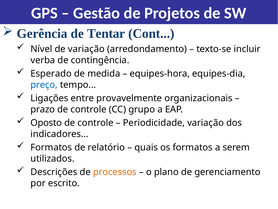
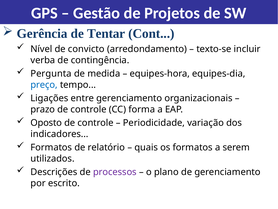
de variação: variação -> convicto (86, 49)
Esperado: Esperado -> Pergunta (51, 73)
entre provavelmente: provavelmente -> gerenciamento (129, 98)
grupo: grupo -> forma (142, 109)
processos colour: orange -> purple (115, 172)
